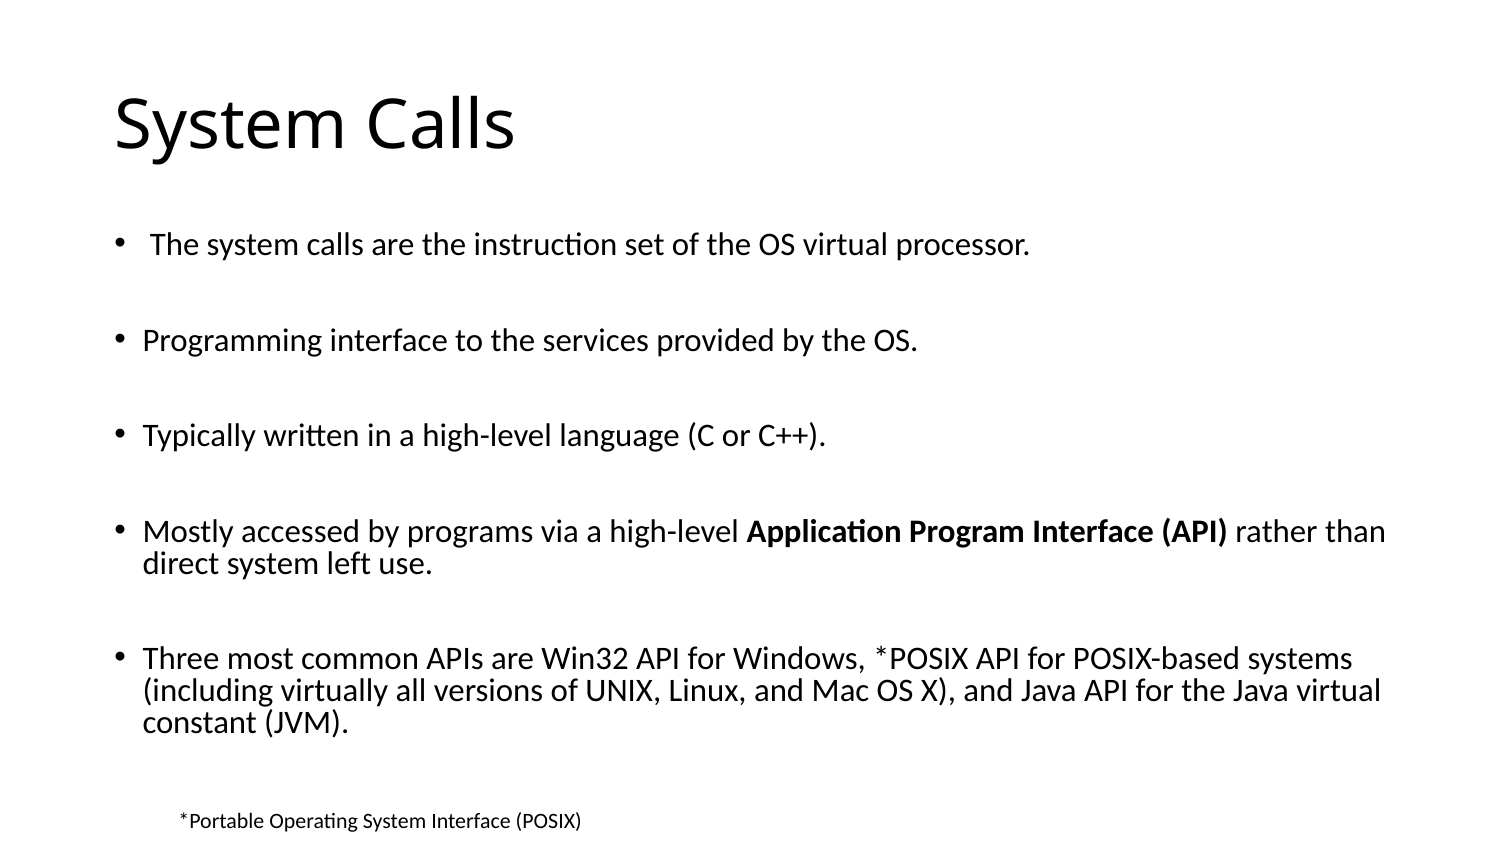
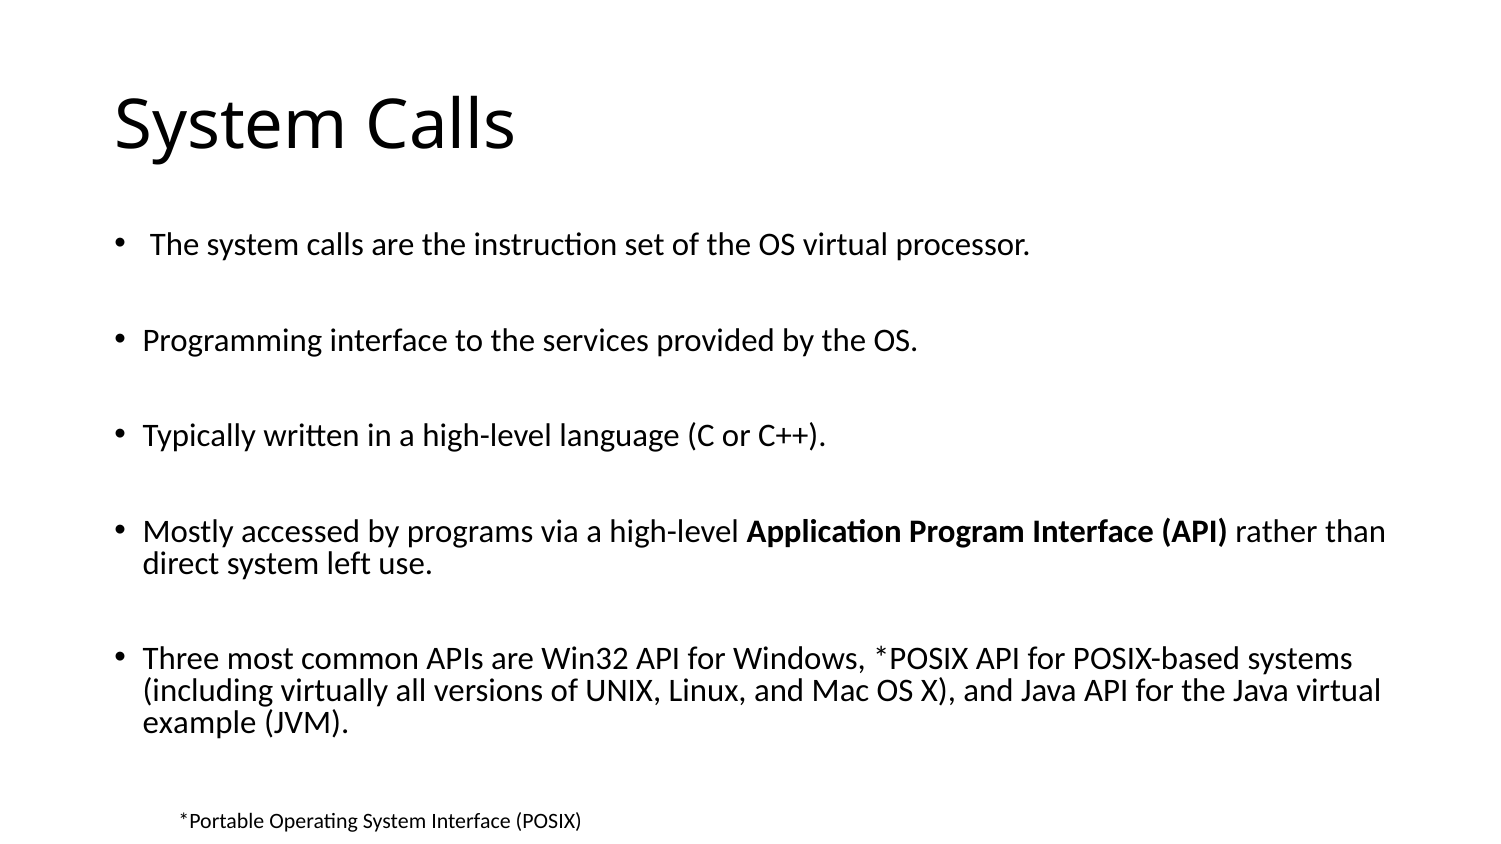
constant: constant -> example (200, 723)
